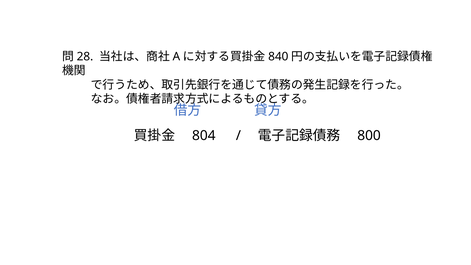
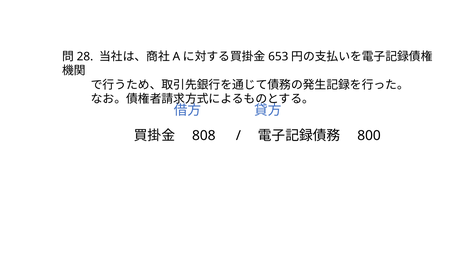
840: 840 -> 653 (278, 57)
804: 804 -> 808 (204, 136)
